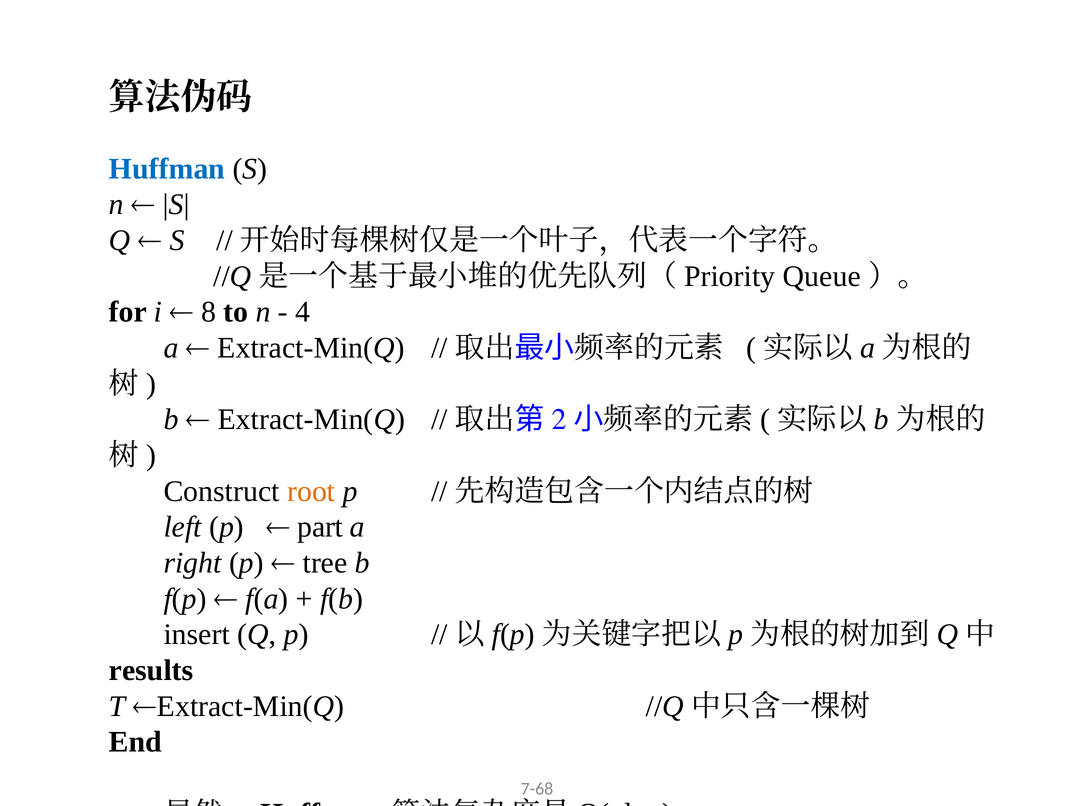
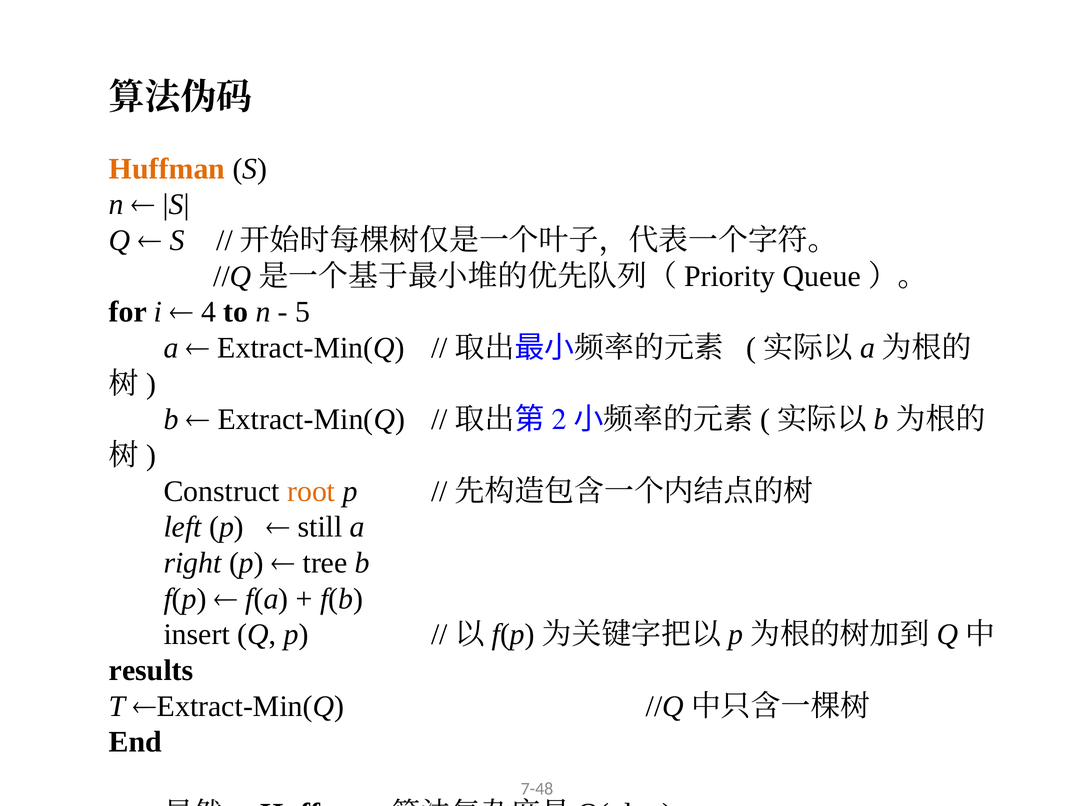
Huffman colour: blue -> orange (167, 169)
8: 8 -> 4 (209, 312)
4: 4 -> 5 (303, 312)
part: part -> still (320, 527)
7-68: 7-68 -> 7-48 (537, 788)
